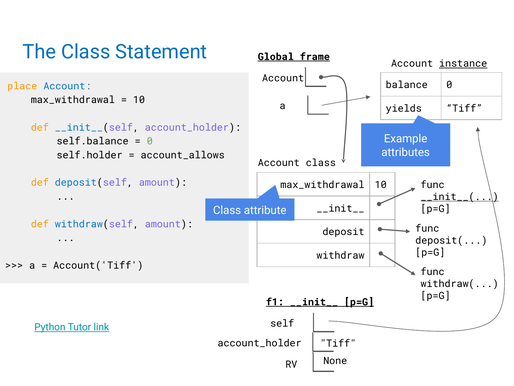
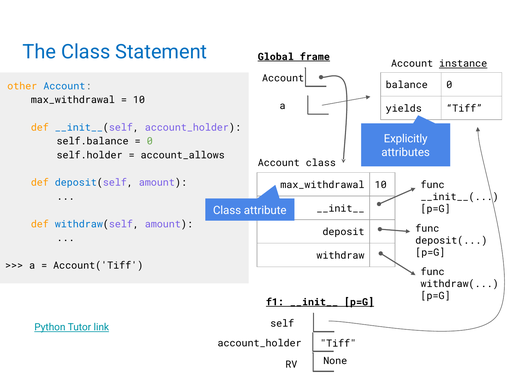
place: place -> other (22, 86)
Example: Example -> Explicitly (406, 139)
__init__( underline: present -> none (460, 197)
